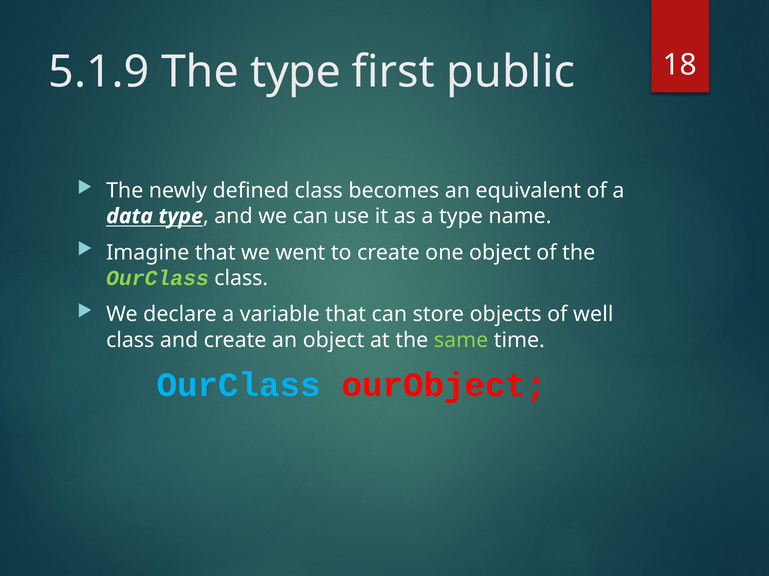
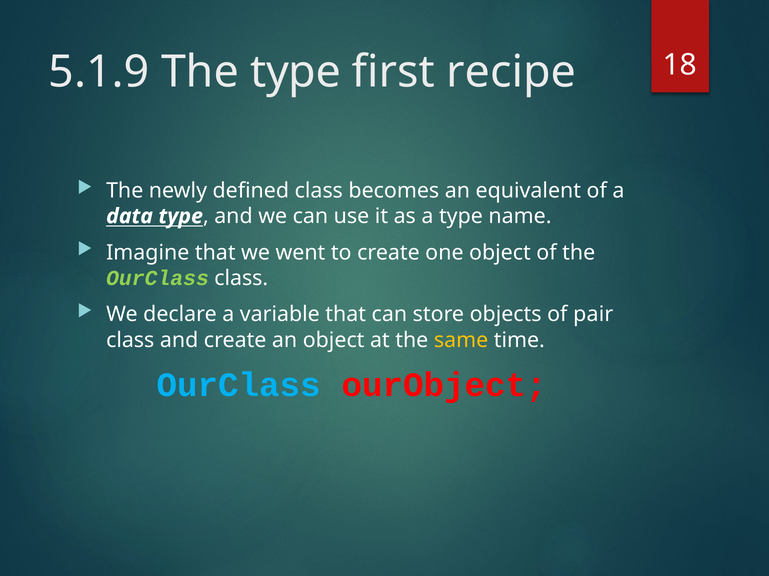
public: public -> recipe (511, 72)
well: well -> pair (593, 315)
same colour: light green -> yellow (461, 340)
